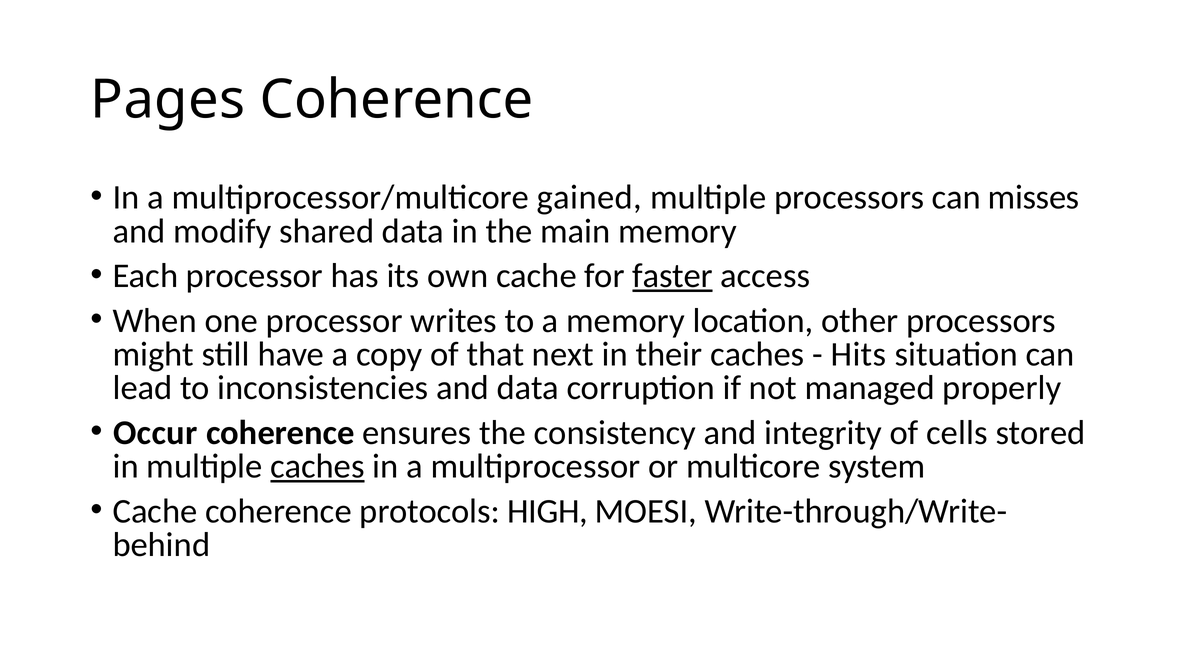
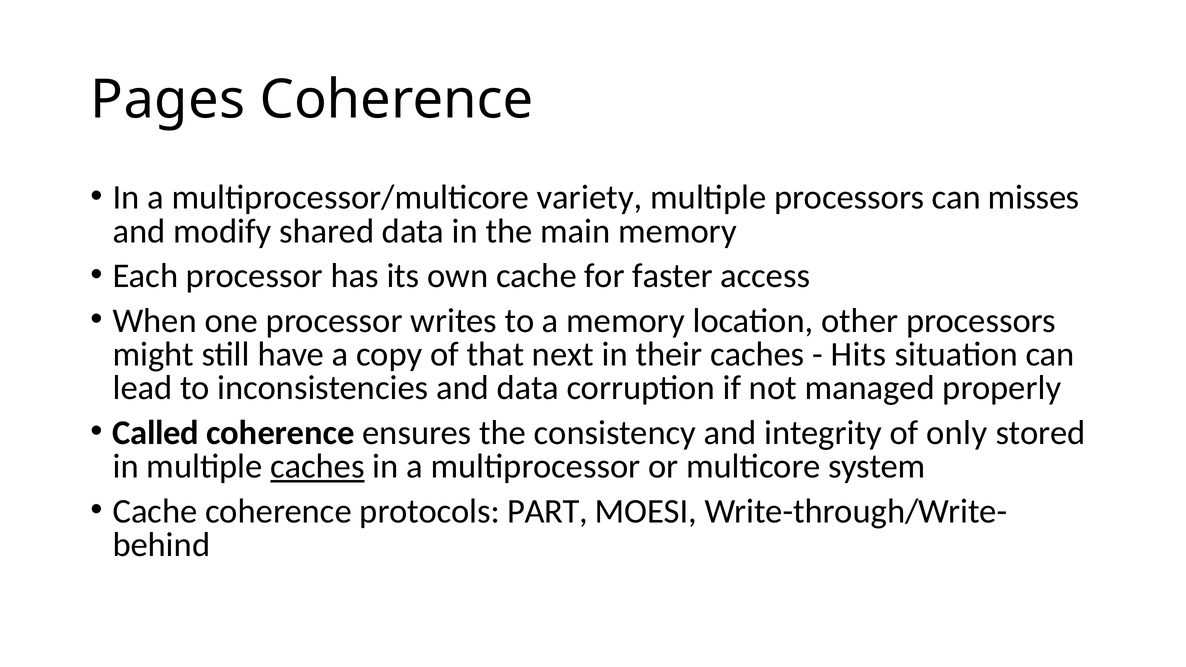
gained: gained -> variety (590, 198)
faster underline: present -> none (673, 276)
Occur: Occur -> Called (156, 433)
cells: cells -> only (957, 433)
HIGH: HIGH -> PART (548, 511)
